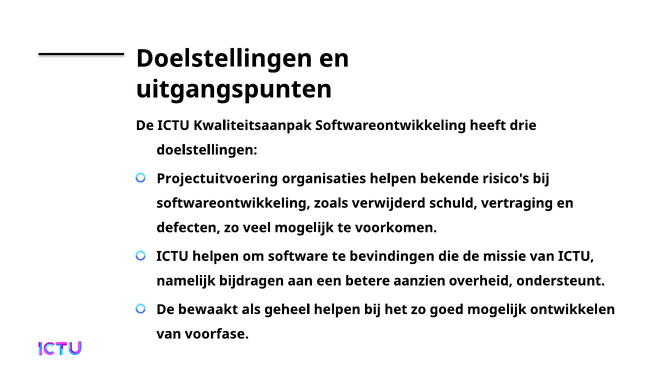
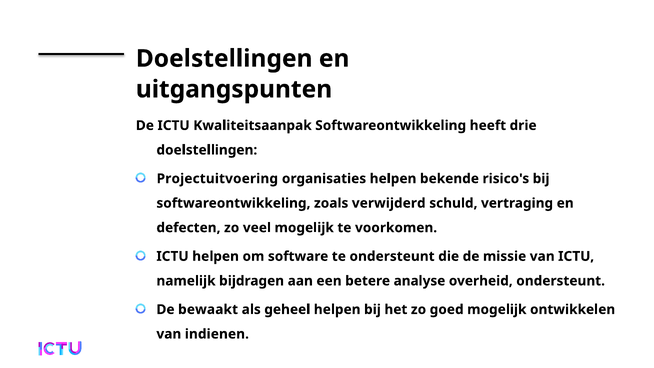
te bevindingen: bevindingen -> ondersteunt (392, 256)
aanzien: aanzien -> analyse (419, 281)
voorfase: voorfase -> indienen (217, 334)
